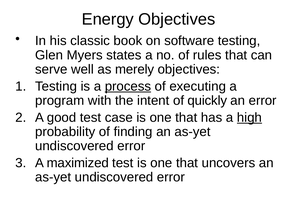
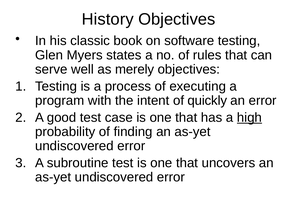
Energy: Energy -> History (108, 19)
process underline: present -> none (128, 86)
maximized: maximized -> subroutine (78, 163)
